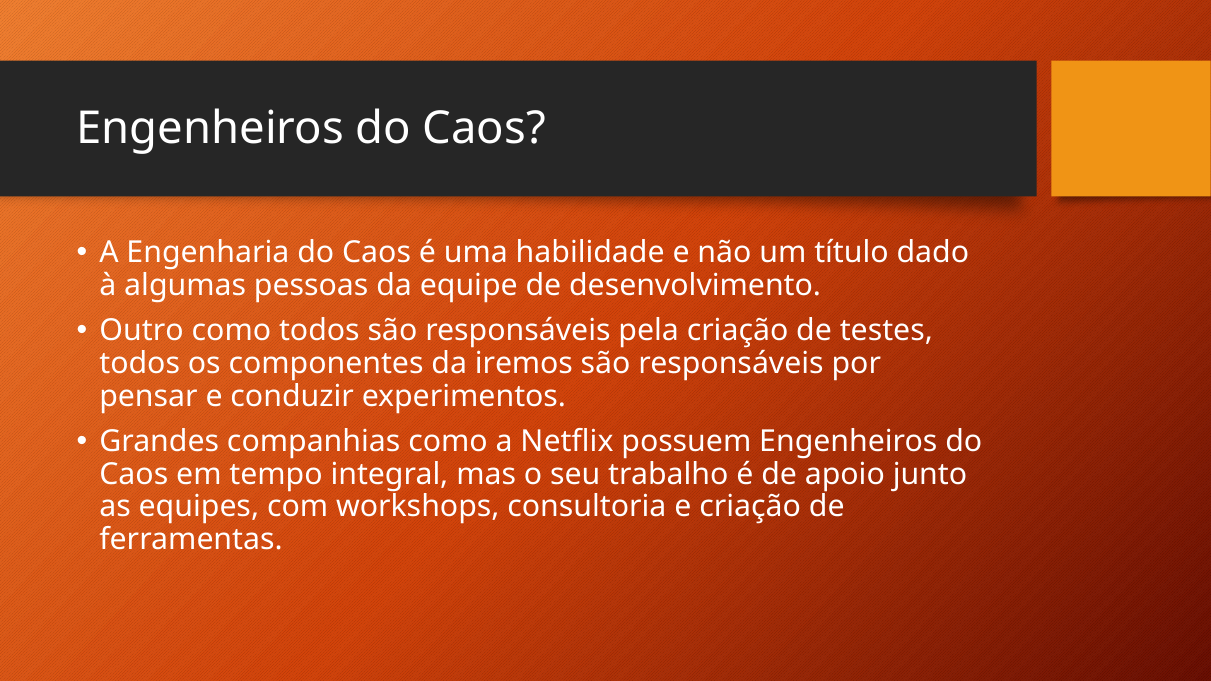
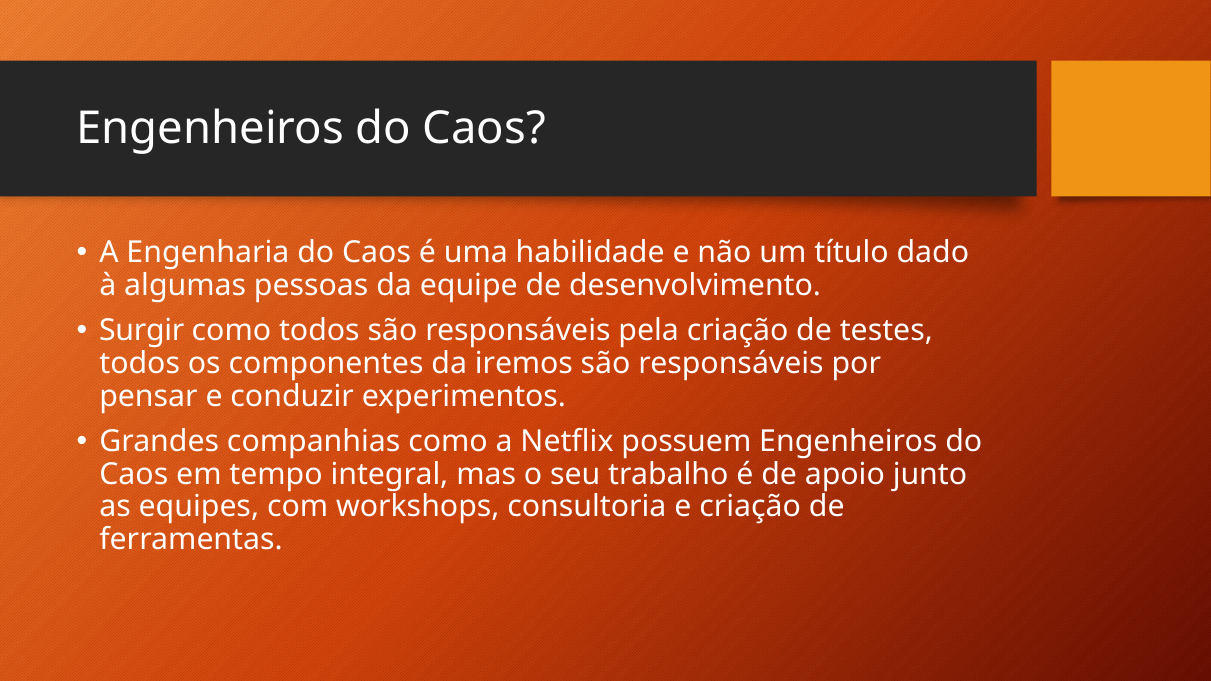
Outro: Outro -> Surgir (142, 331)
